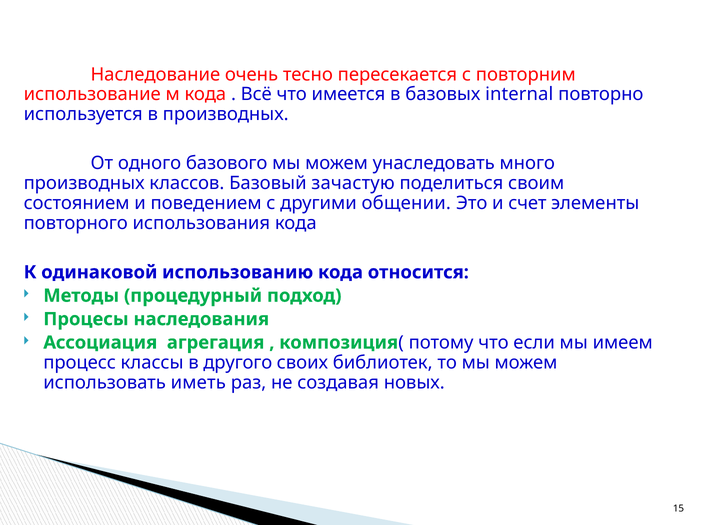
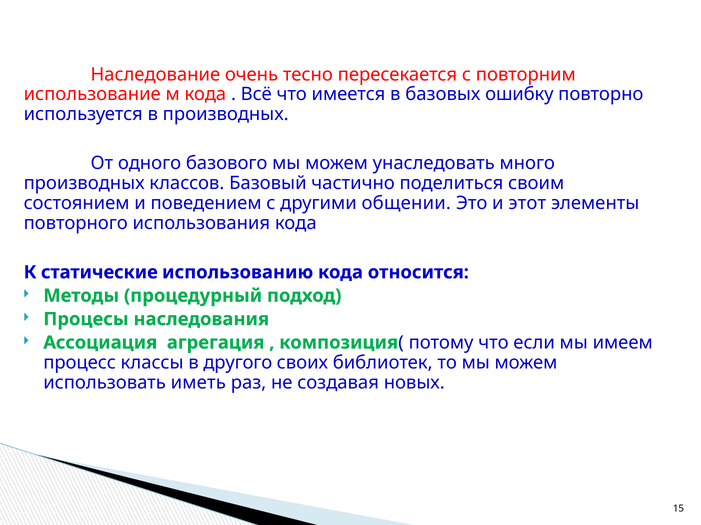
internal: internal -> ошибку (519, 94)
зачастую: зачастую -> частично (353, 184)
счет: счет -> этот (527, 204)
одинаковой: одинаковой -> статические (99, 273)
